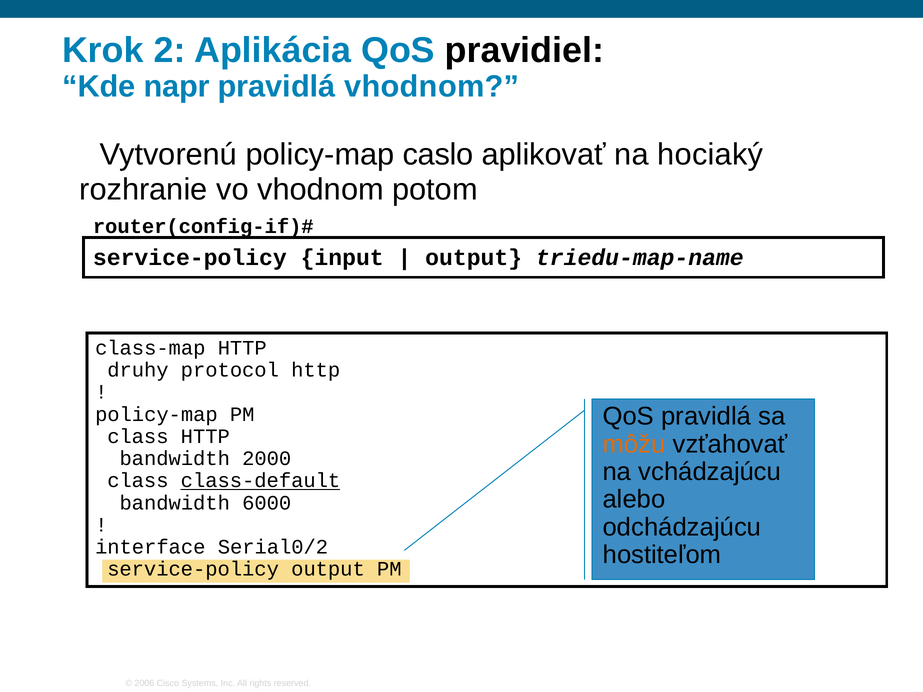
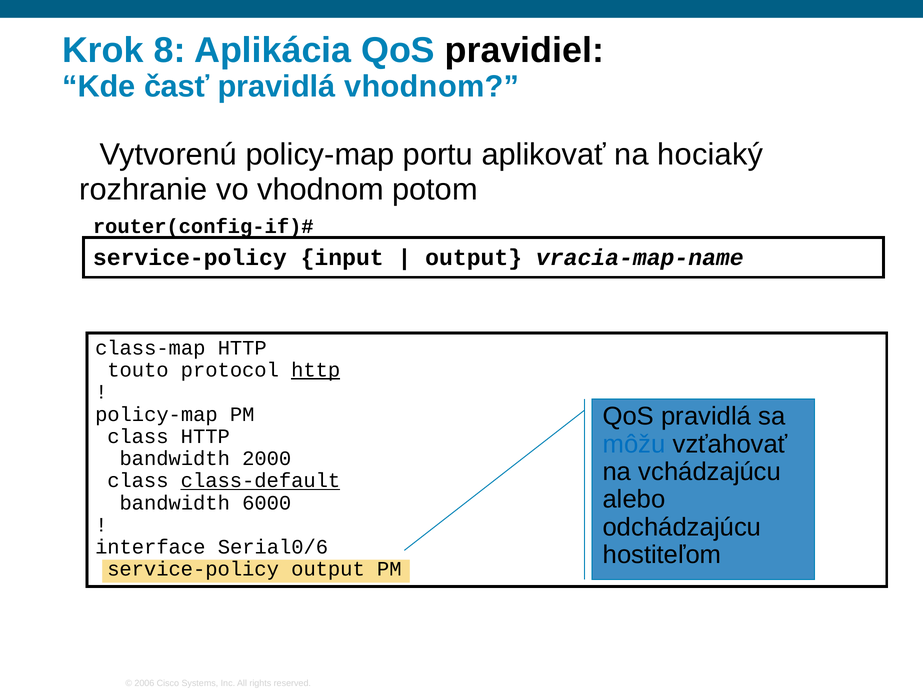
2: 2 -> 8 (170, 50)
napr: napr -> časť (177, 86)
caslo: caslo -> portu (438, 155)
triedu-map-name: triedu-map-name -> vracia-map-name (640, 258)
druhy: druhy -> touto (138, 370)
http underline: none -> present (316, 370)
môžu colour: orange -> blue (634, 444)
Serial0/2: Serial0/2 -> Serial0/6 (273, 547)
